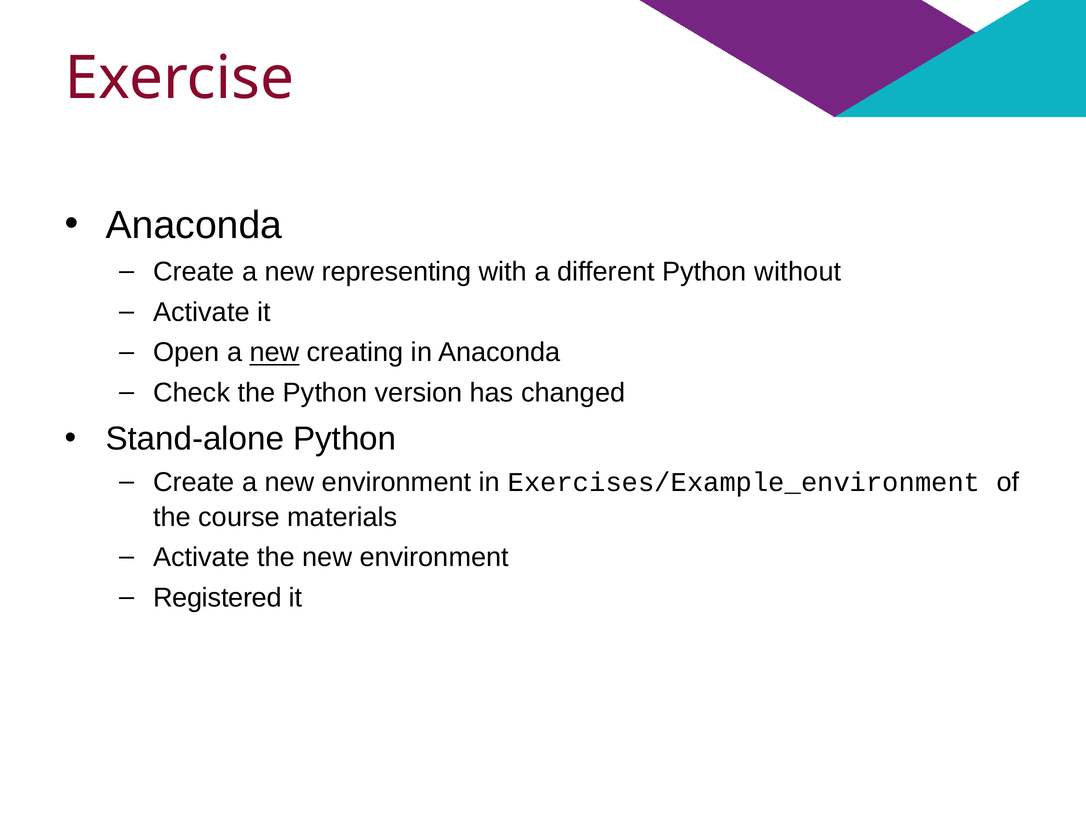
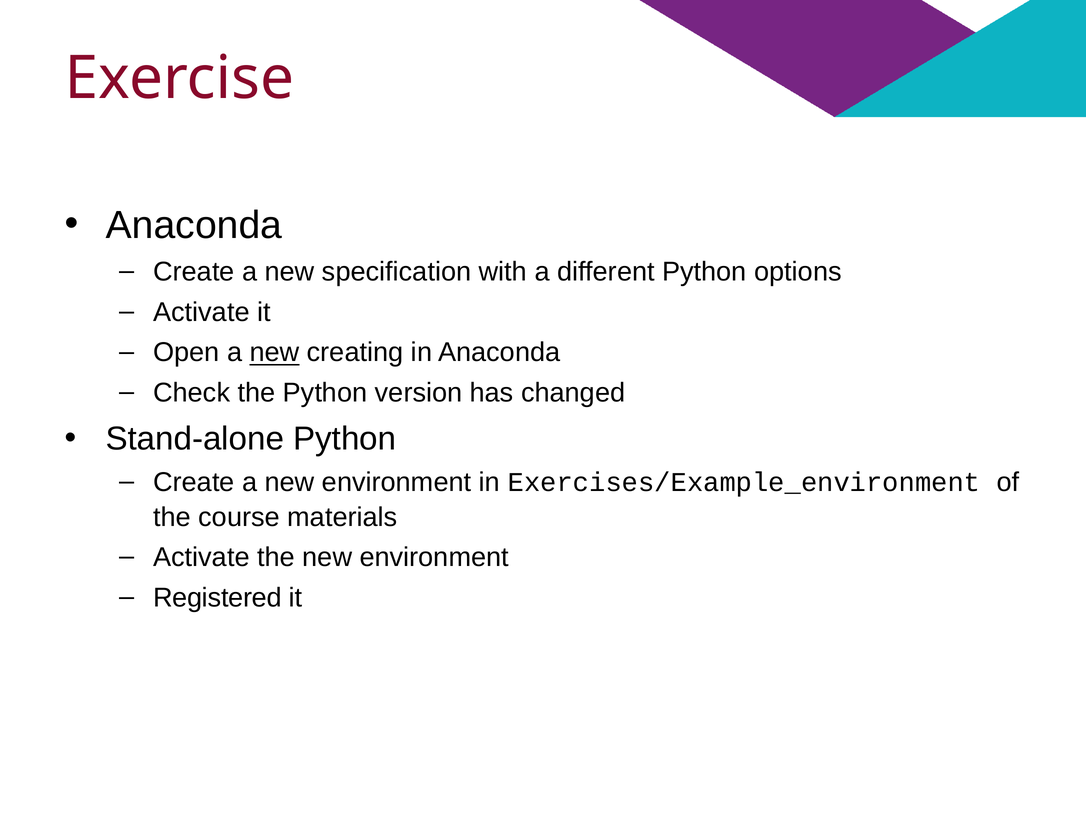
representing: representing -> specification (397, 272)
without: without -> options (798, 272)
